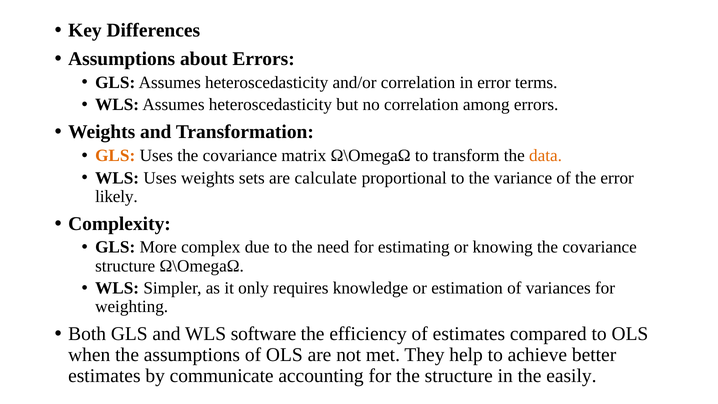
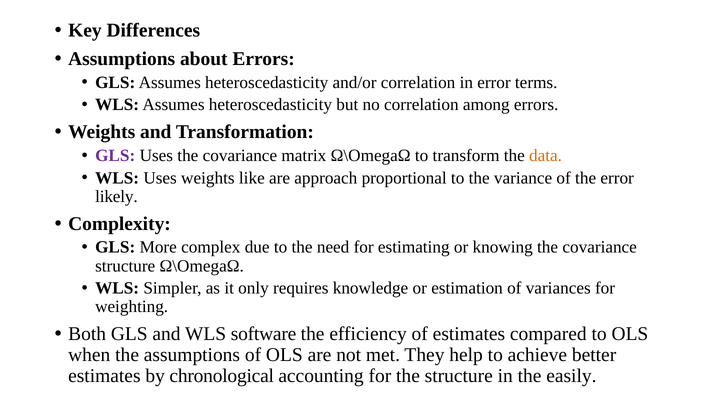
GLS colour: orange -> purple (115, 156)
sets: sets -> like (252, 178)
calculate: calculate -> approach (326, 178)
communicate: communicate -> chronological (222, 376)
